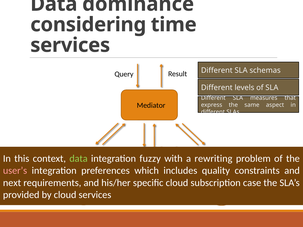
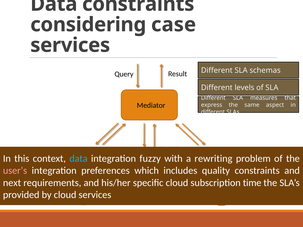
Data dominance: dominance -> constraints (138, 4)
time: time -> case (174, 25)
data colour: light green -> light blue (79, 159)
case: case -> time (252, 183)
